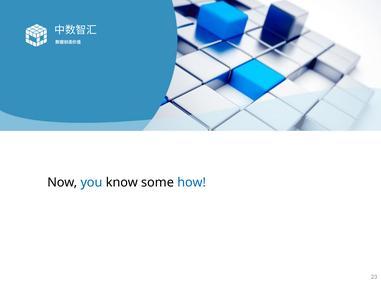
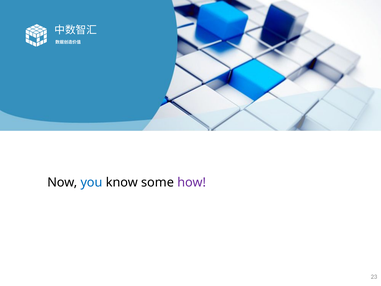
how colour: blue -> purple (192, 182)
